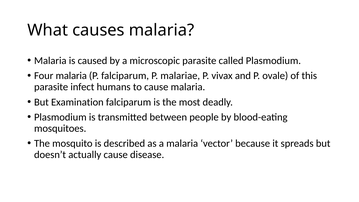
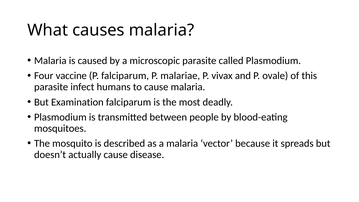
Four malaria: malaria -> vaccine (71, 76)
